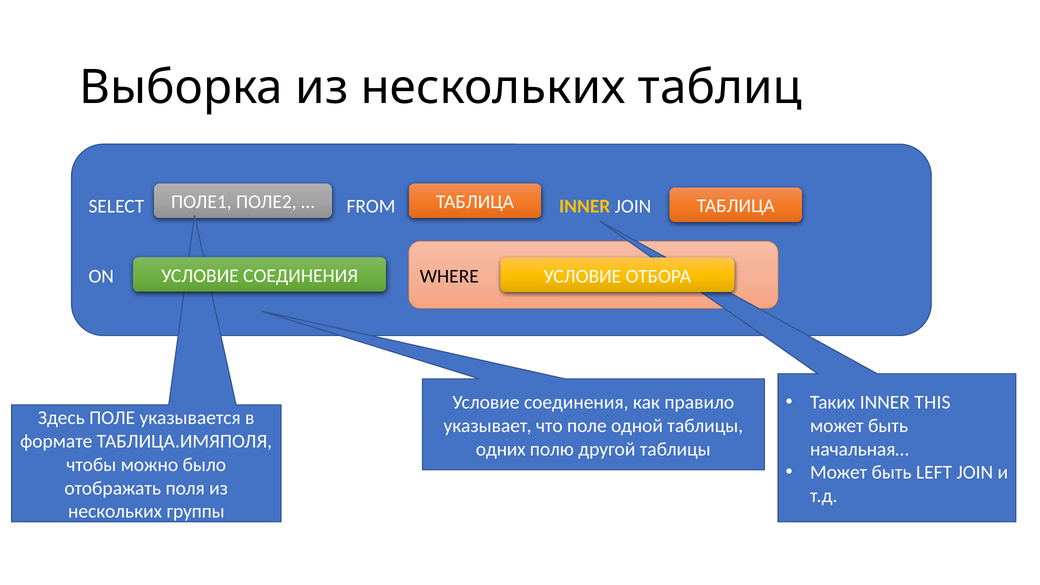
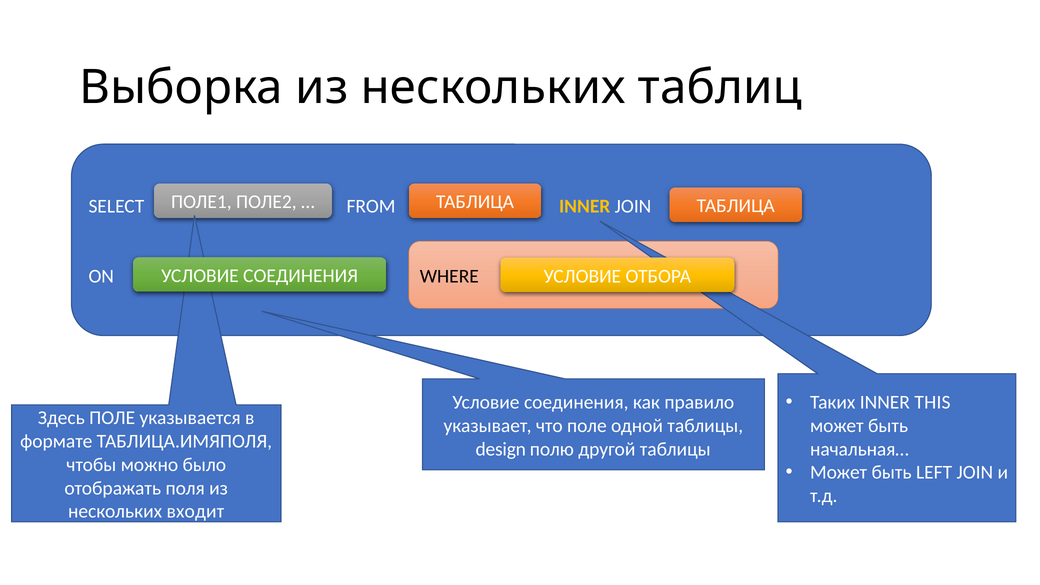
одних: одних -> design (501, 449)
группы: группы -> входит (195, 511)
